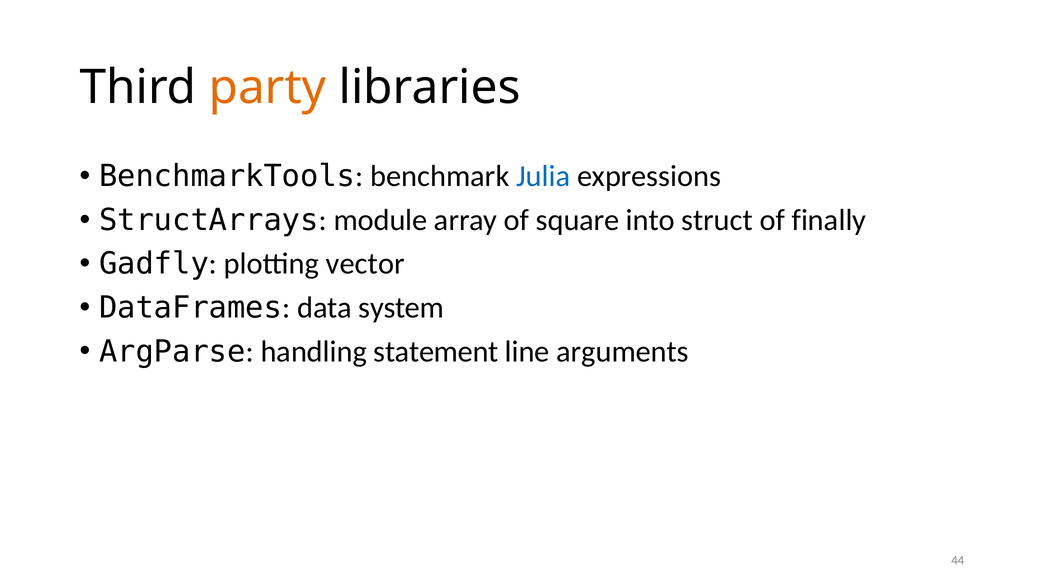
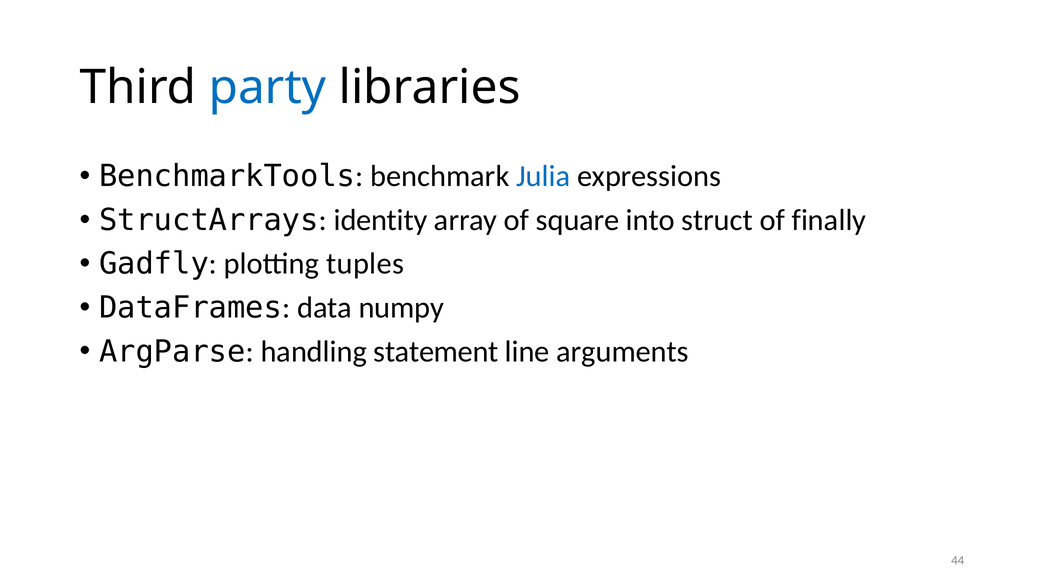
party colour: orange -> blue (268, 88)
module: module -> identity (381, 220)
vector: vector -> tuples (365, 264)
system: system -> numpy (401, 308)
